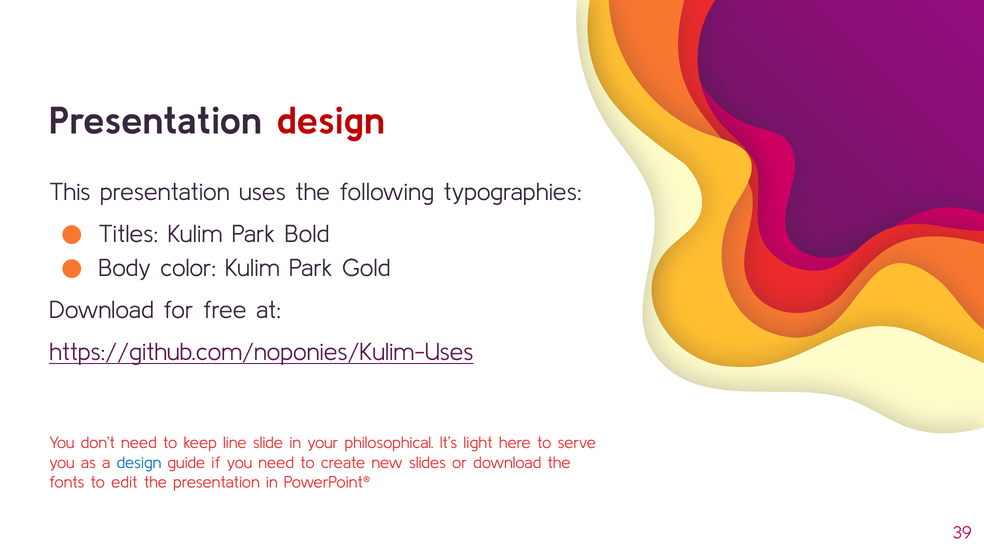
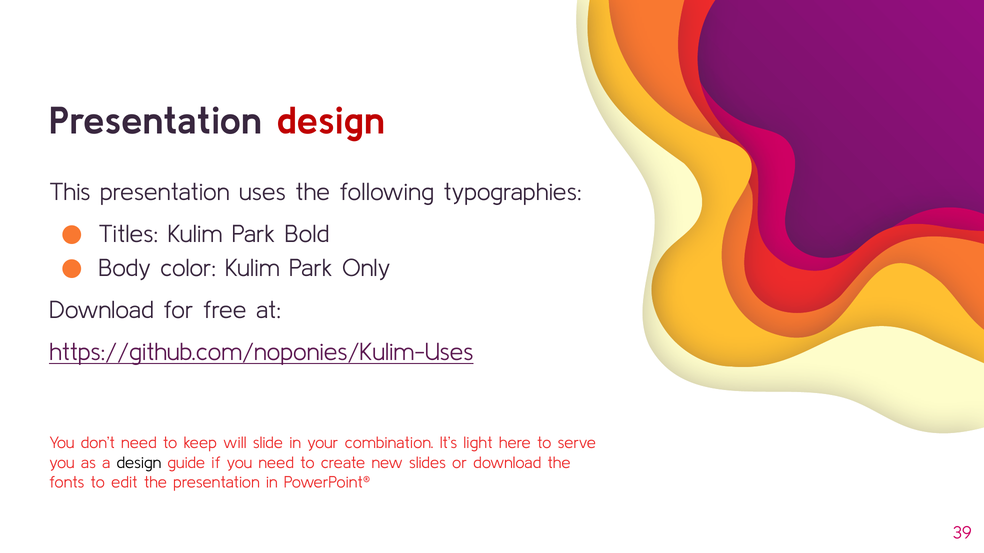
Gold: Gold -> Only (366, 268)
line: line -> will (235, 443)
philosophical: philosophical -> combination (389, 443)
design colour: blue -> black (139, 463)
